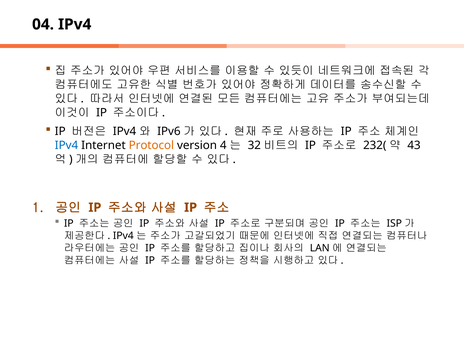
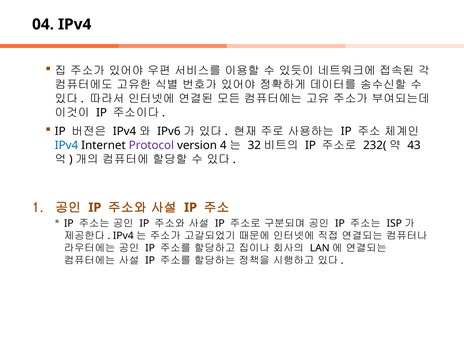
Protocol colour: orange -> purple (151, 145)
